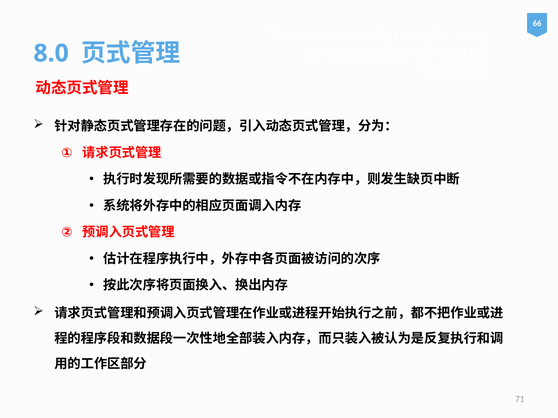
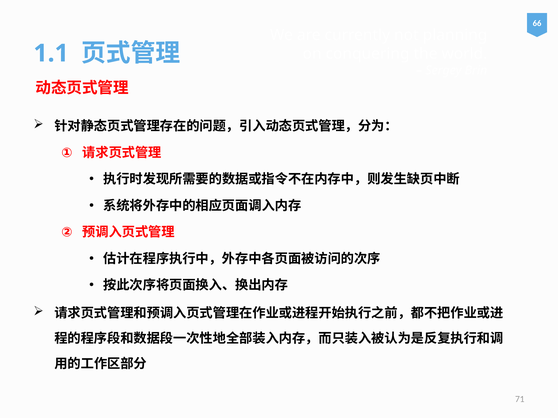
8.0: 8.0 -> 1.1 (51, 53)
